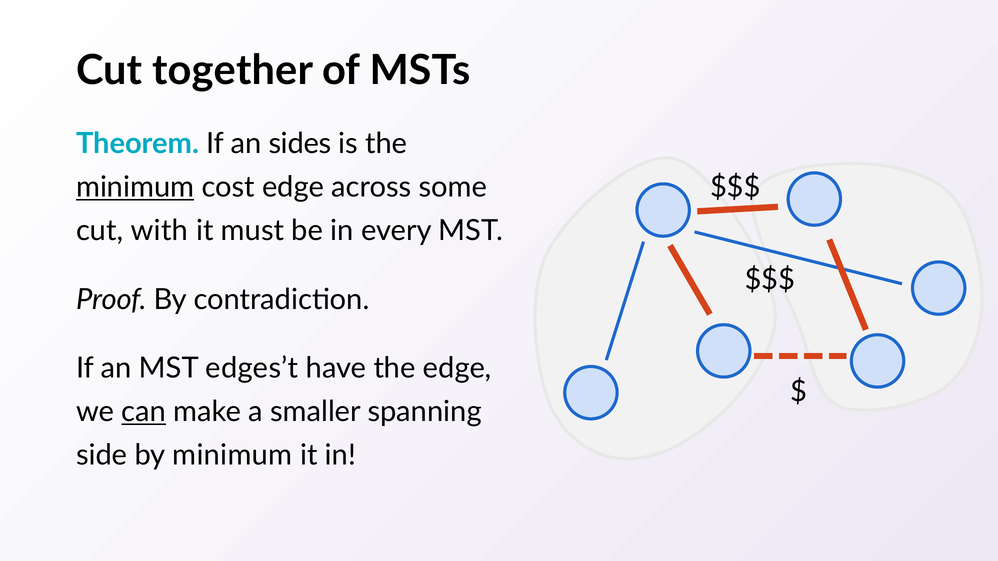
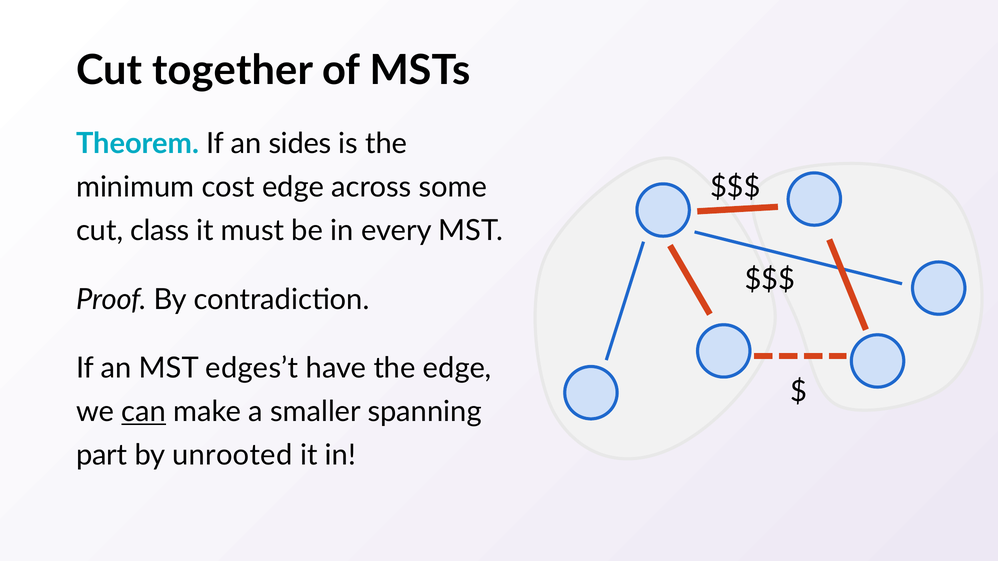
minimum underline: present -> none (135, 187)
with: with -> class (160, 231)
side: side -> part (102, 456)
by minimum: minimum -> unrooted (232, 456)
